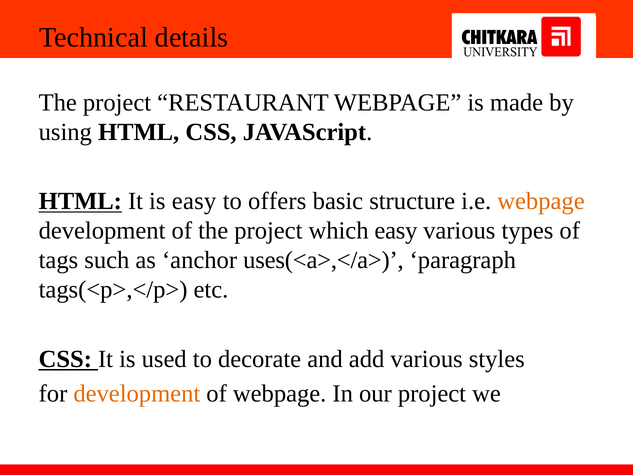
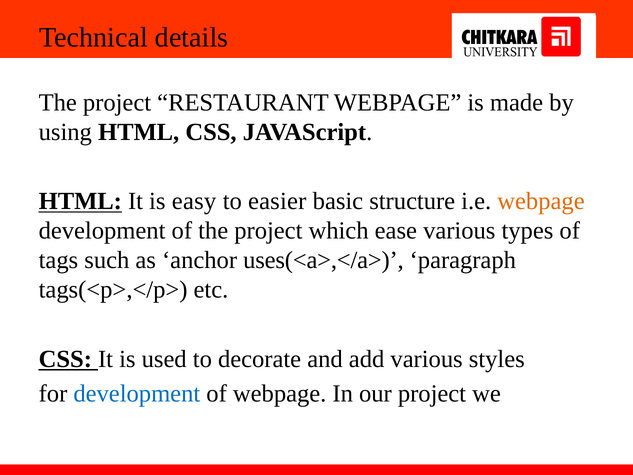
offers: offers -> easier (277, 201)
which easy: easy -> ease (396, 231)
development colour: orange -> blue (137, 393)
